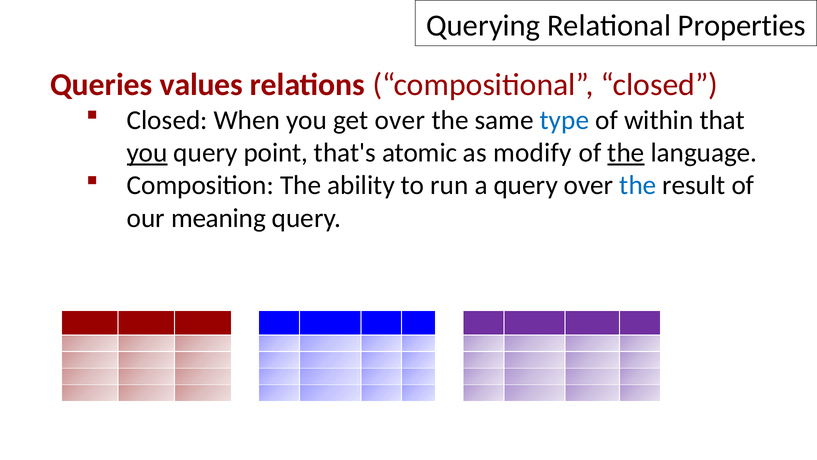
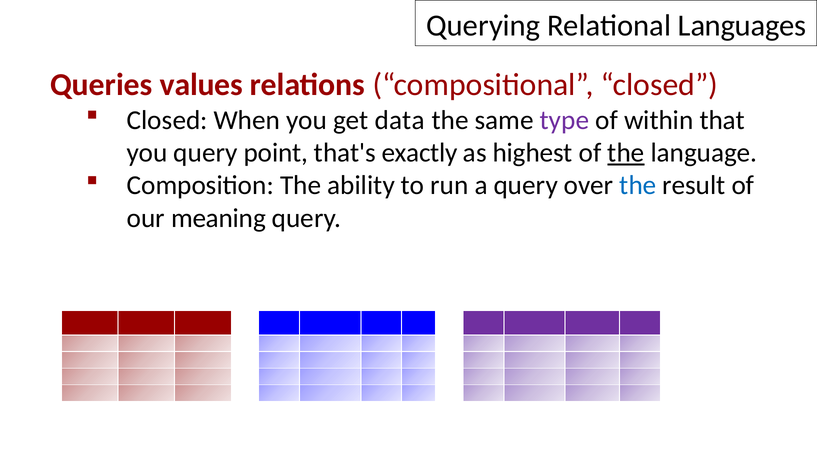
Properties: Properties -> Languages (742, 26)
get over: over -> data (400, 120)
type colour: blue -> purple (564, 120)
you underline: present -> none (147, 153)
atomic: atomic -> exactly (420, 153)
modify: modify -> highest (533, 153)
